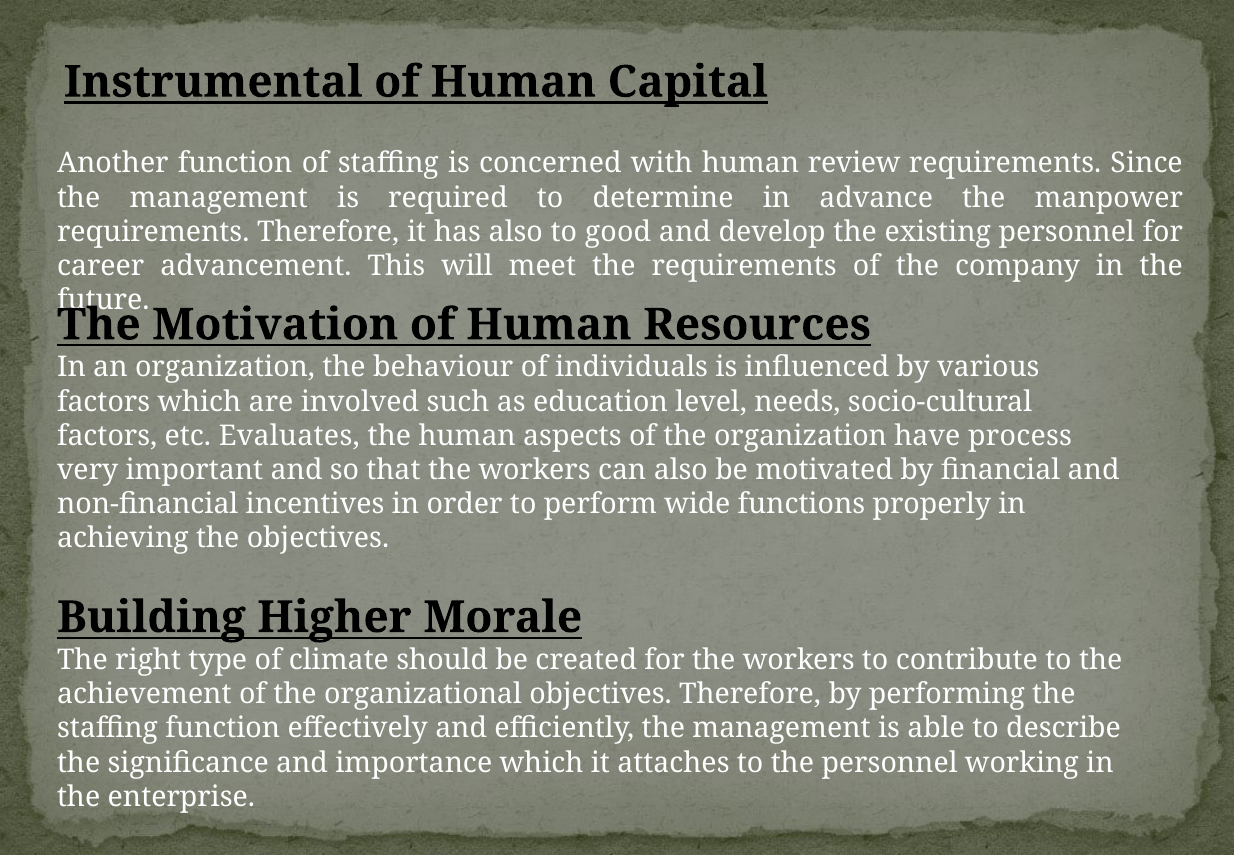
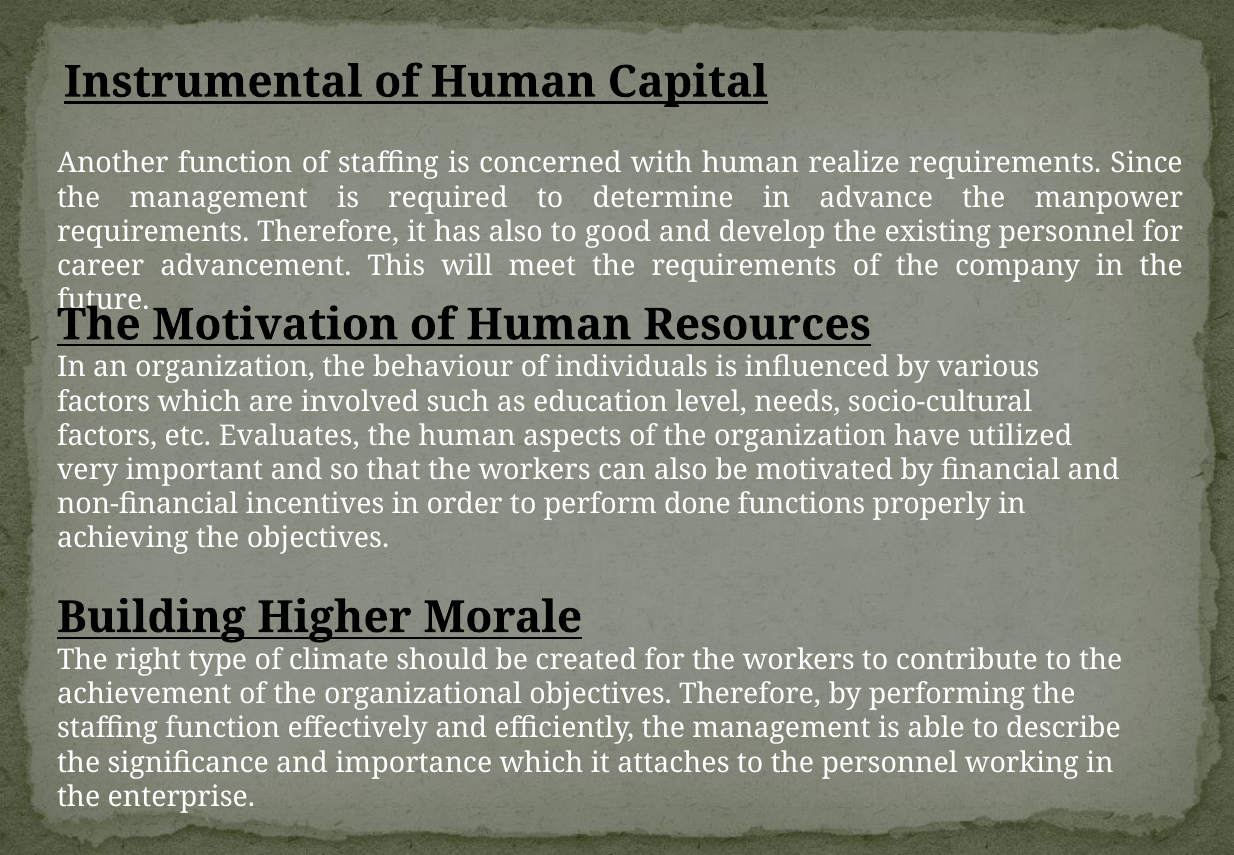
review: review -> realize (854, 163)
process: process -> utilized (1020, 435)
wide: wide -> done (697, 504)
